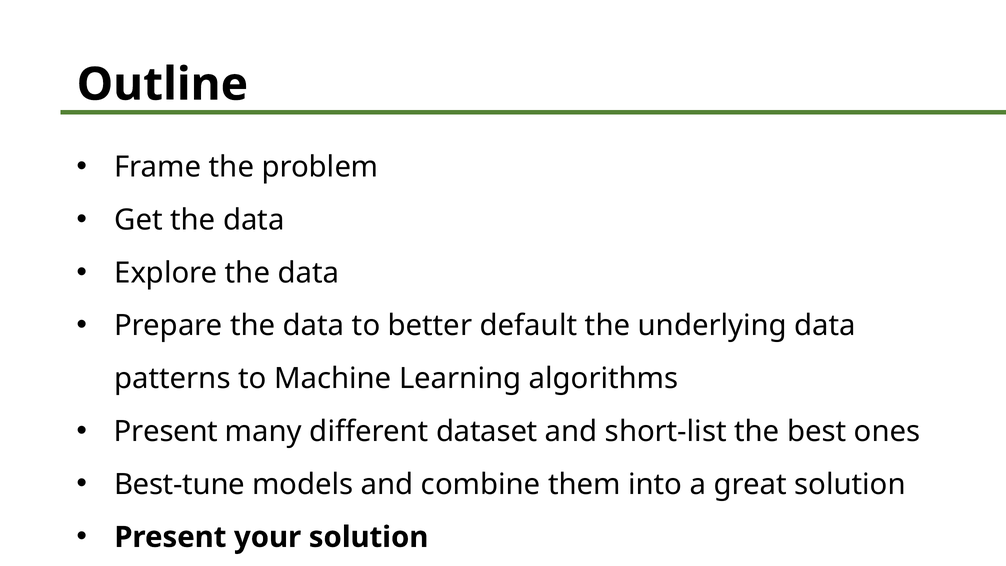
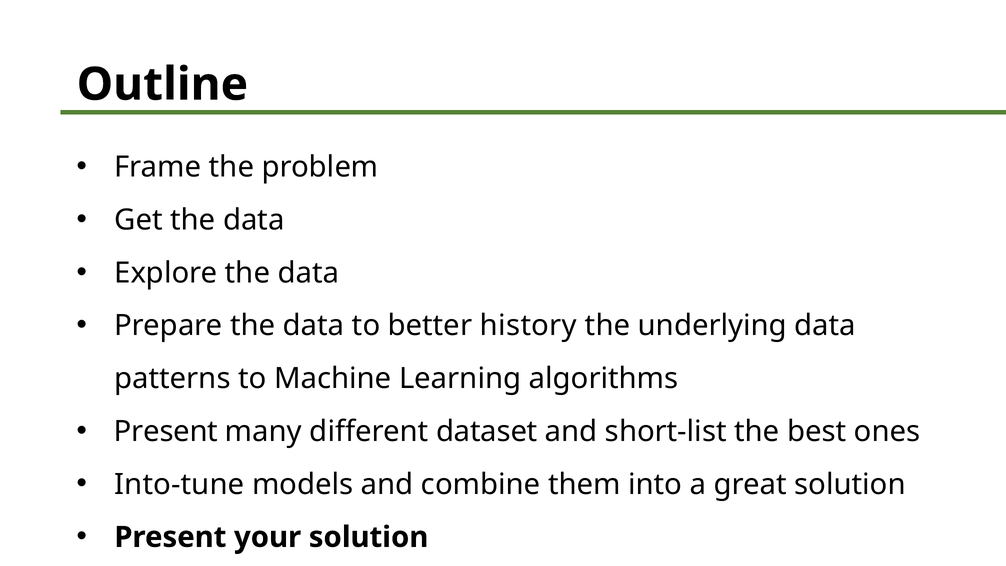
default: default -> history (528, 326)
Best-tune: Best-tune -> Into-tune (179, 484)
